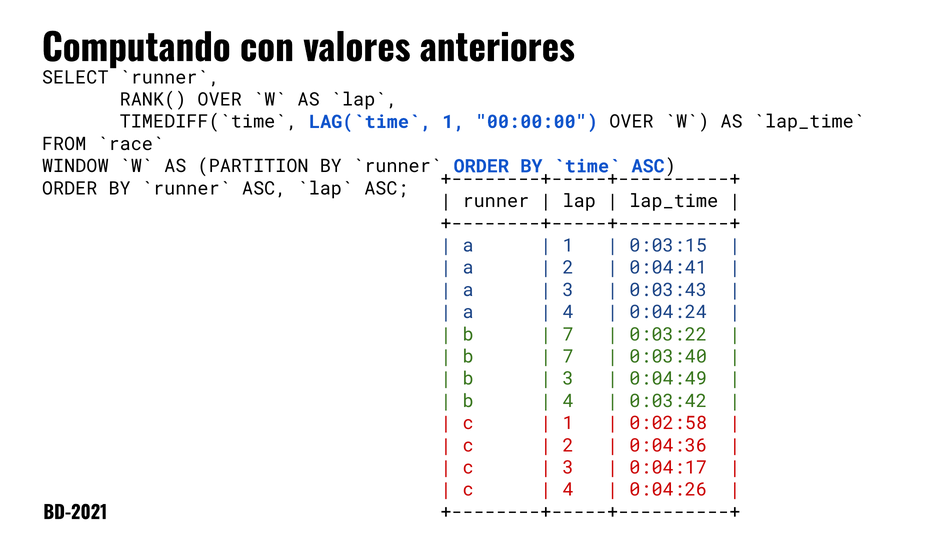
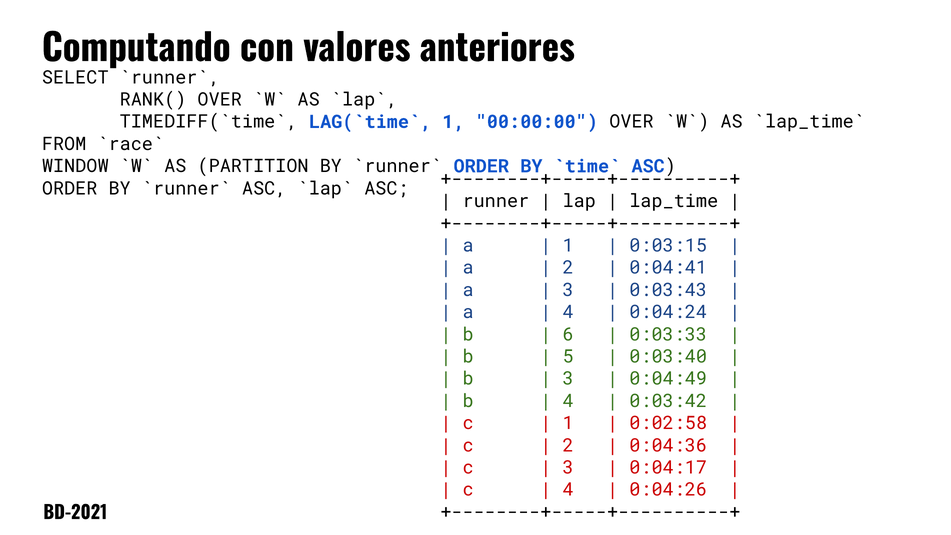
7: 7 -> 6 (568, 334)
0:03:22: 0:03:22 -> 0:03:33 (668, 334)
7: 7 -> 5 (568, 357)
